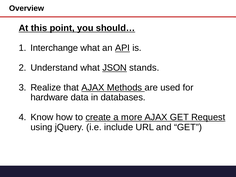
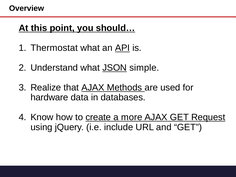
Interchange: Interchange -> Thermostat (54, 48)
stands: stands -> simple (144, 68)
